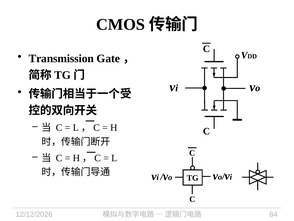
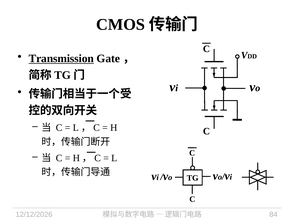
Transmission underline: none -> present (61, 58)
